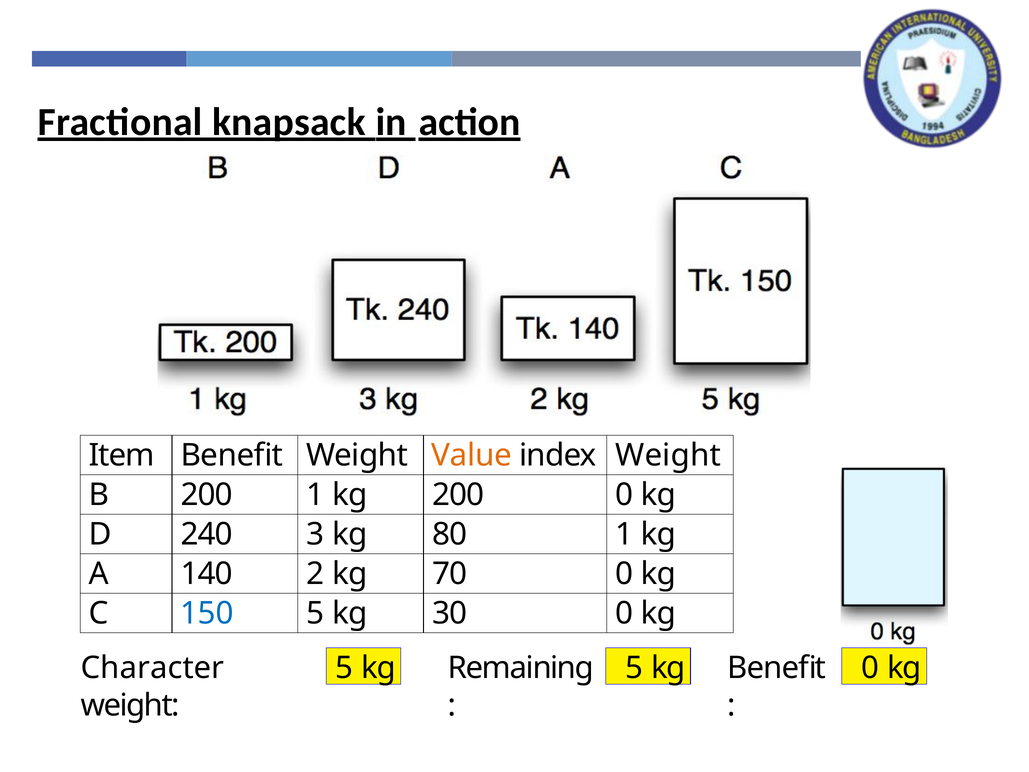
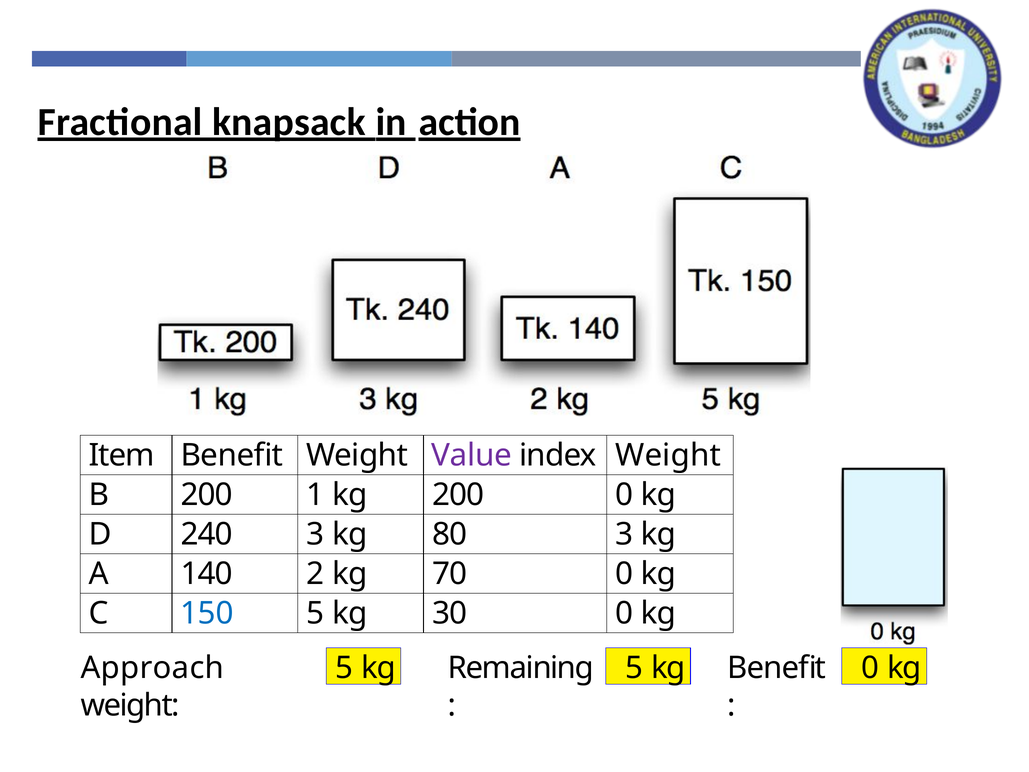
Value colour: orange -> purple (472, 455)
80 1: 1 -> 3 (624, 534)
Character: Character -> Approach (152, 668)
